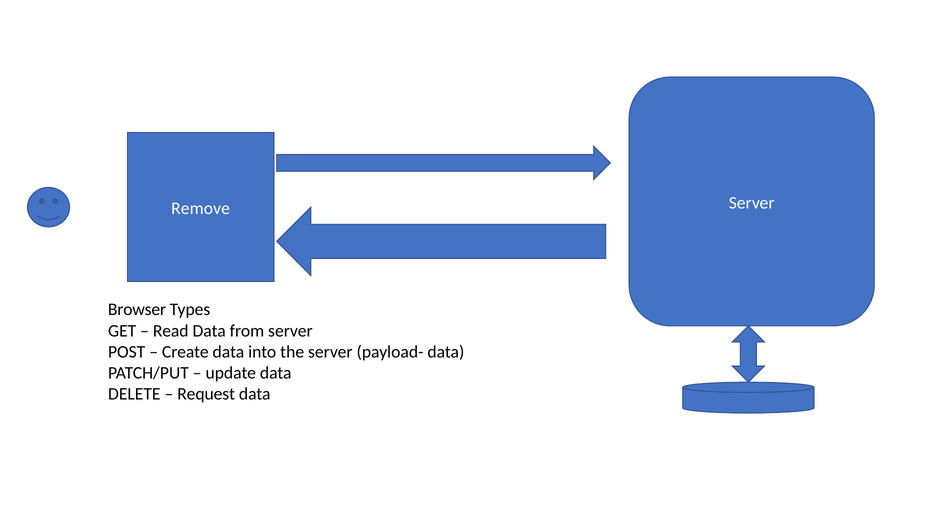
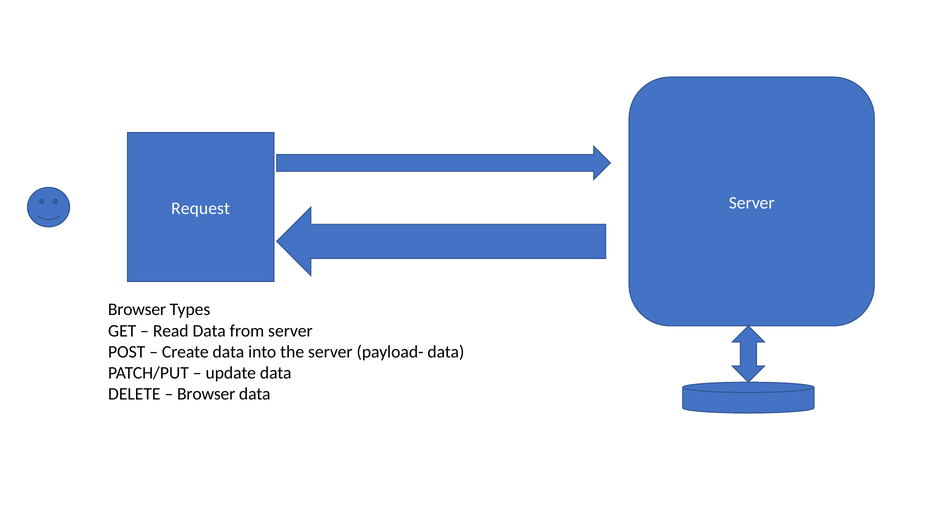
Remove: Remove -> Request (201, 208)
Request: Request -> Browser (206, 394)
